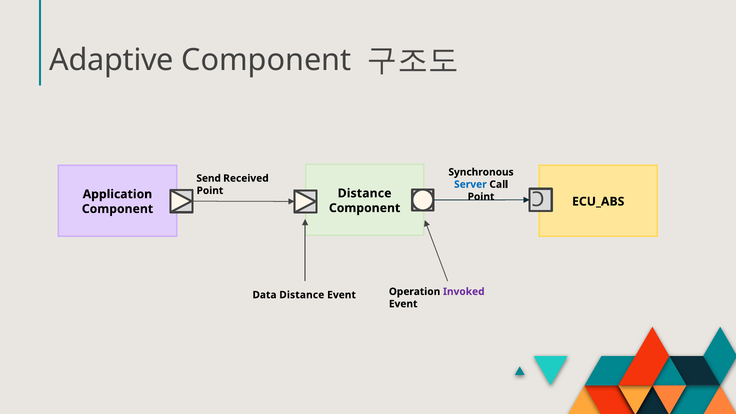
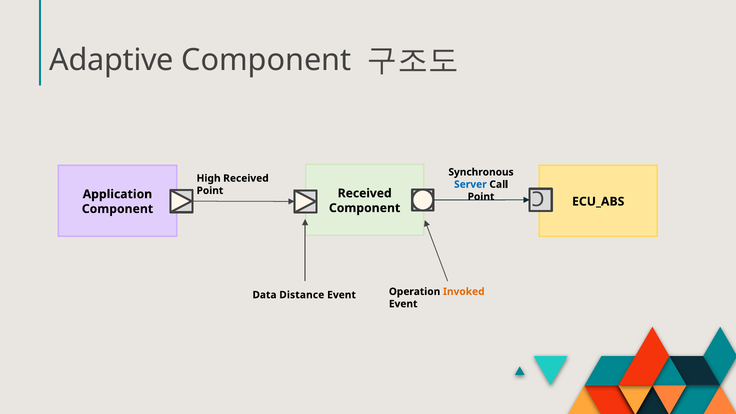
Send: Send -> High (209, 178)
Distance: Distance -> Received (365, 193)
Invoked colour: purple -> orange (464, 292)
